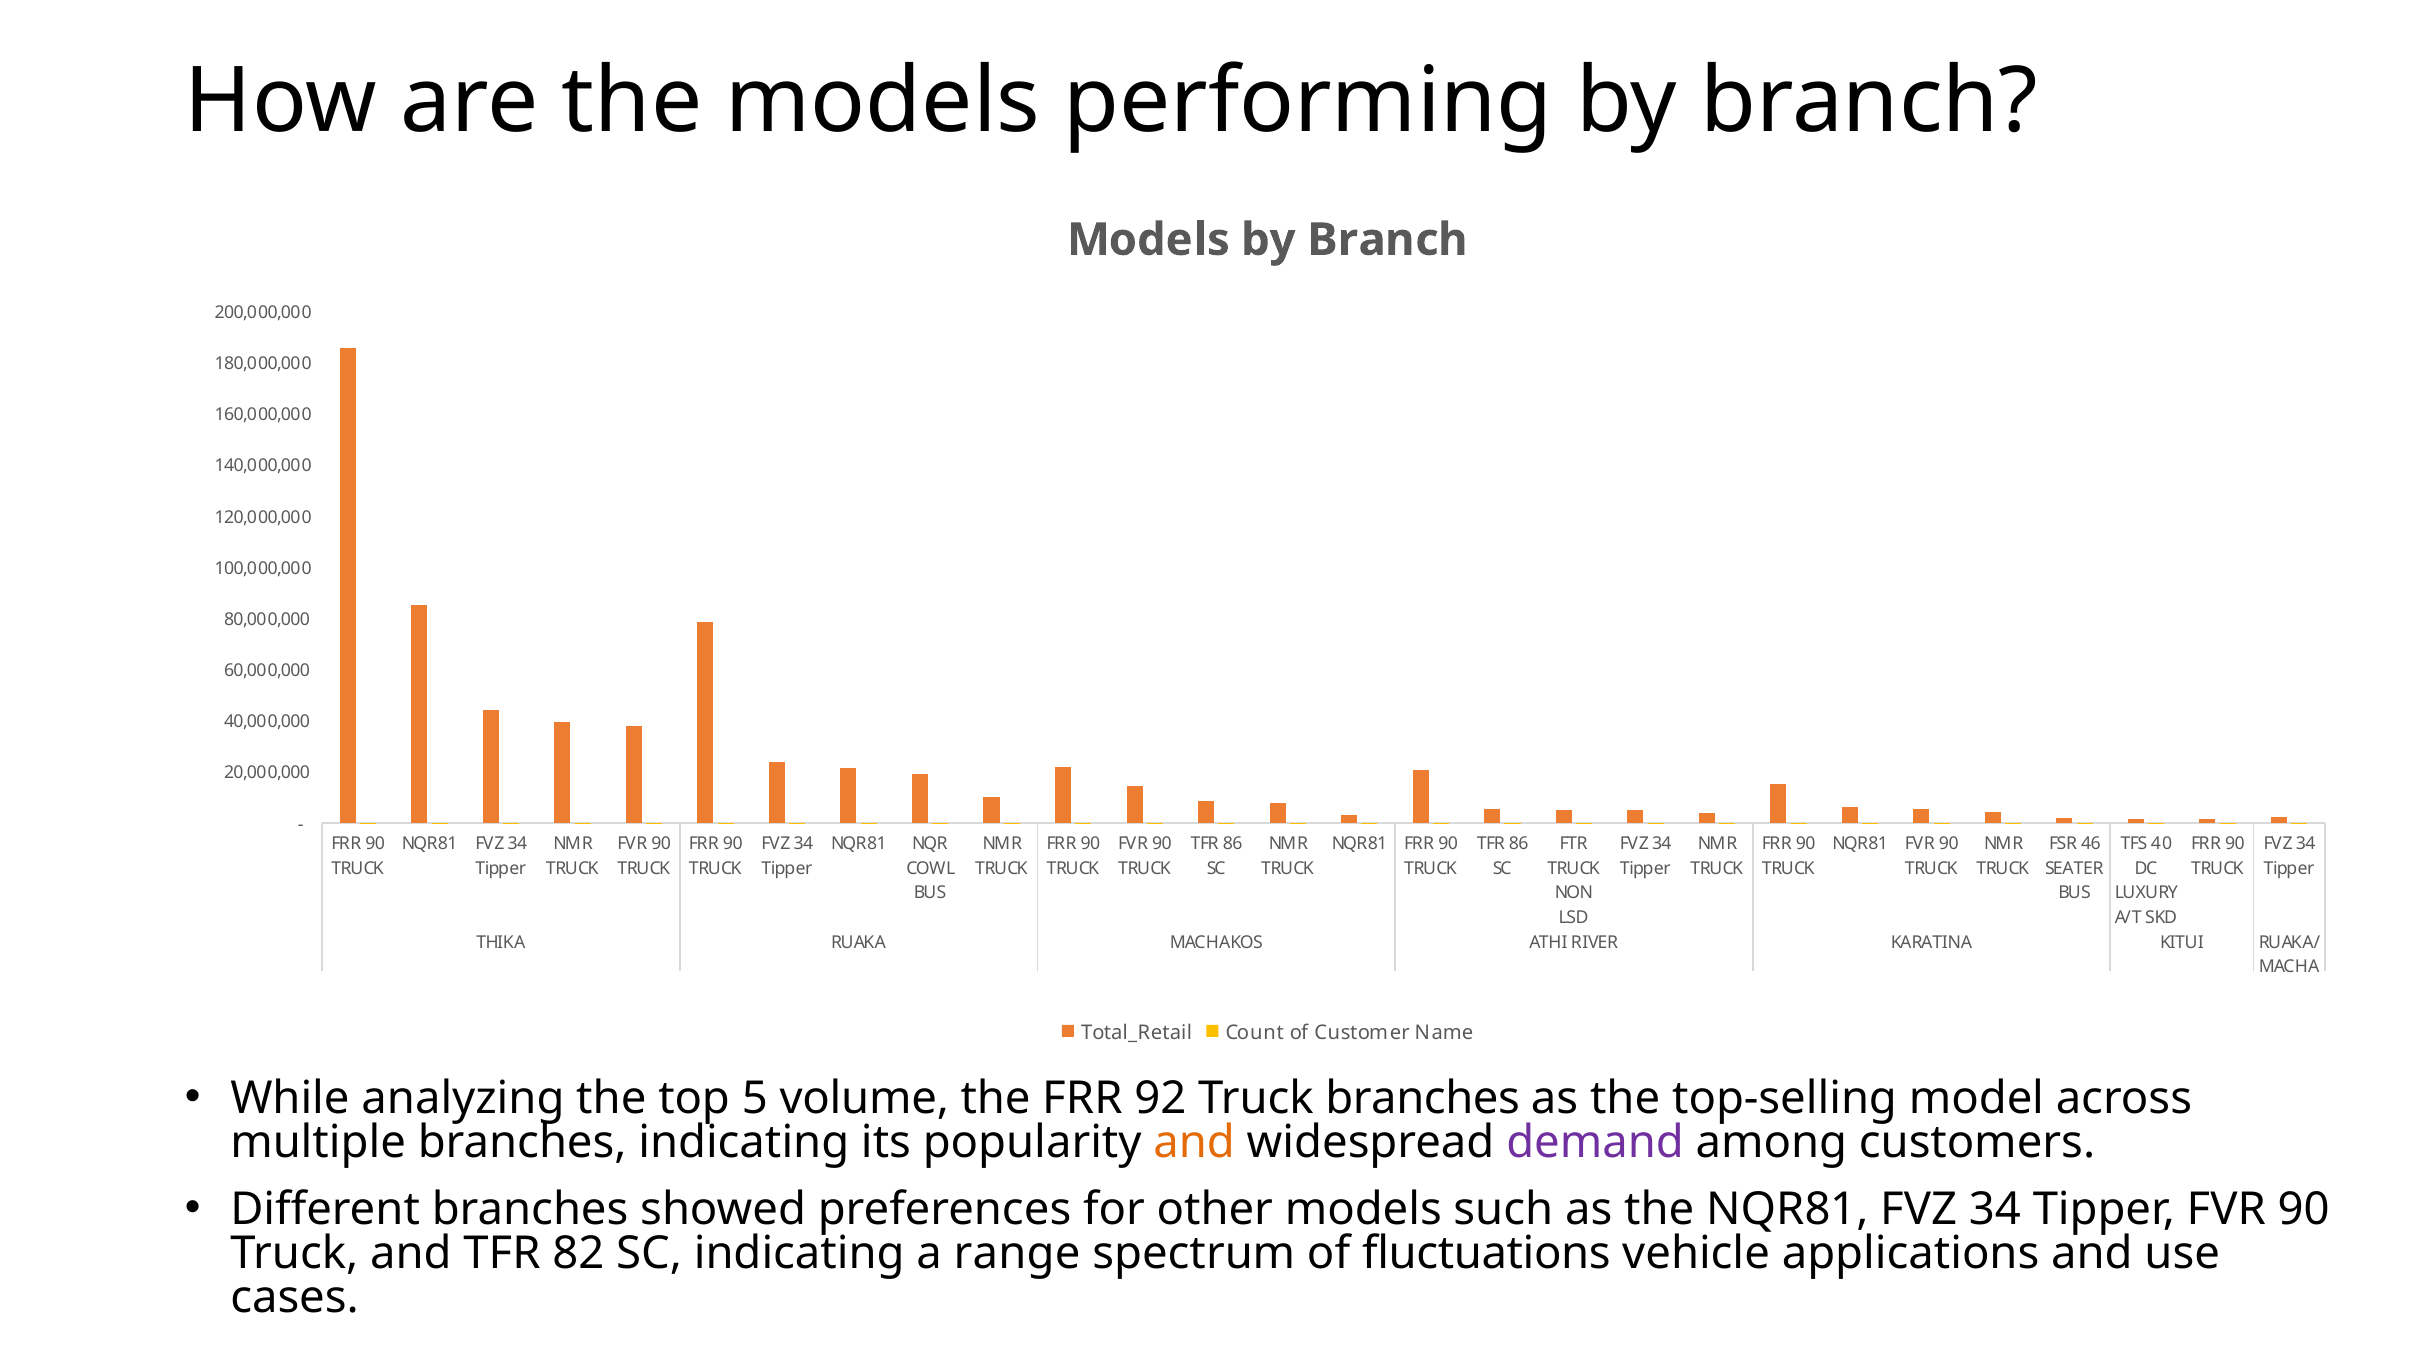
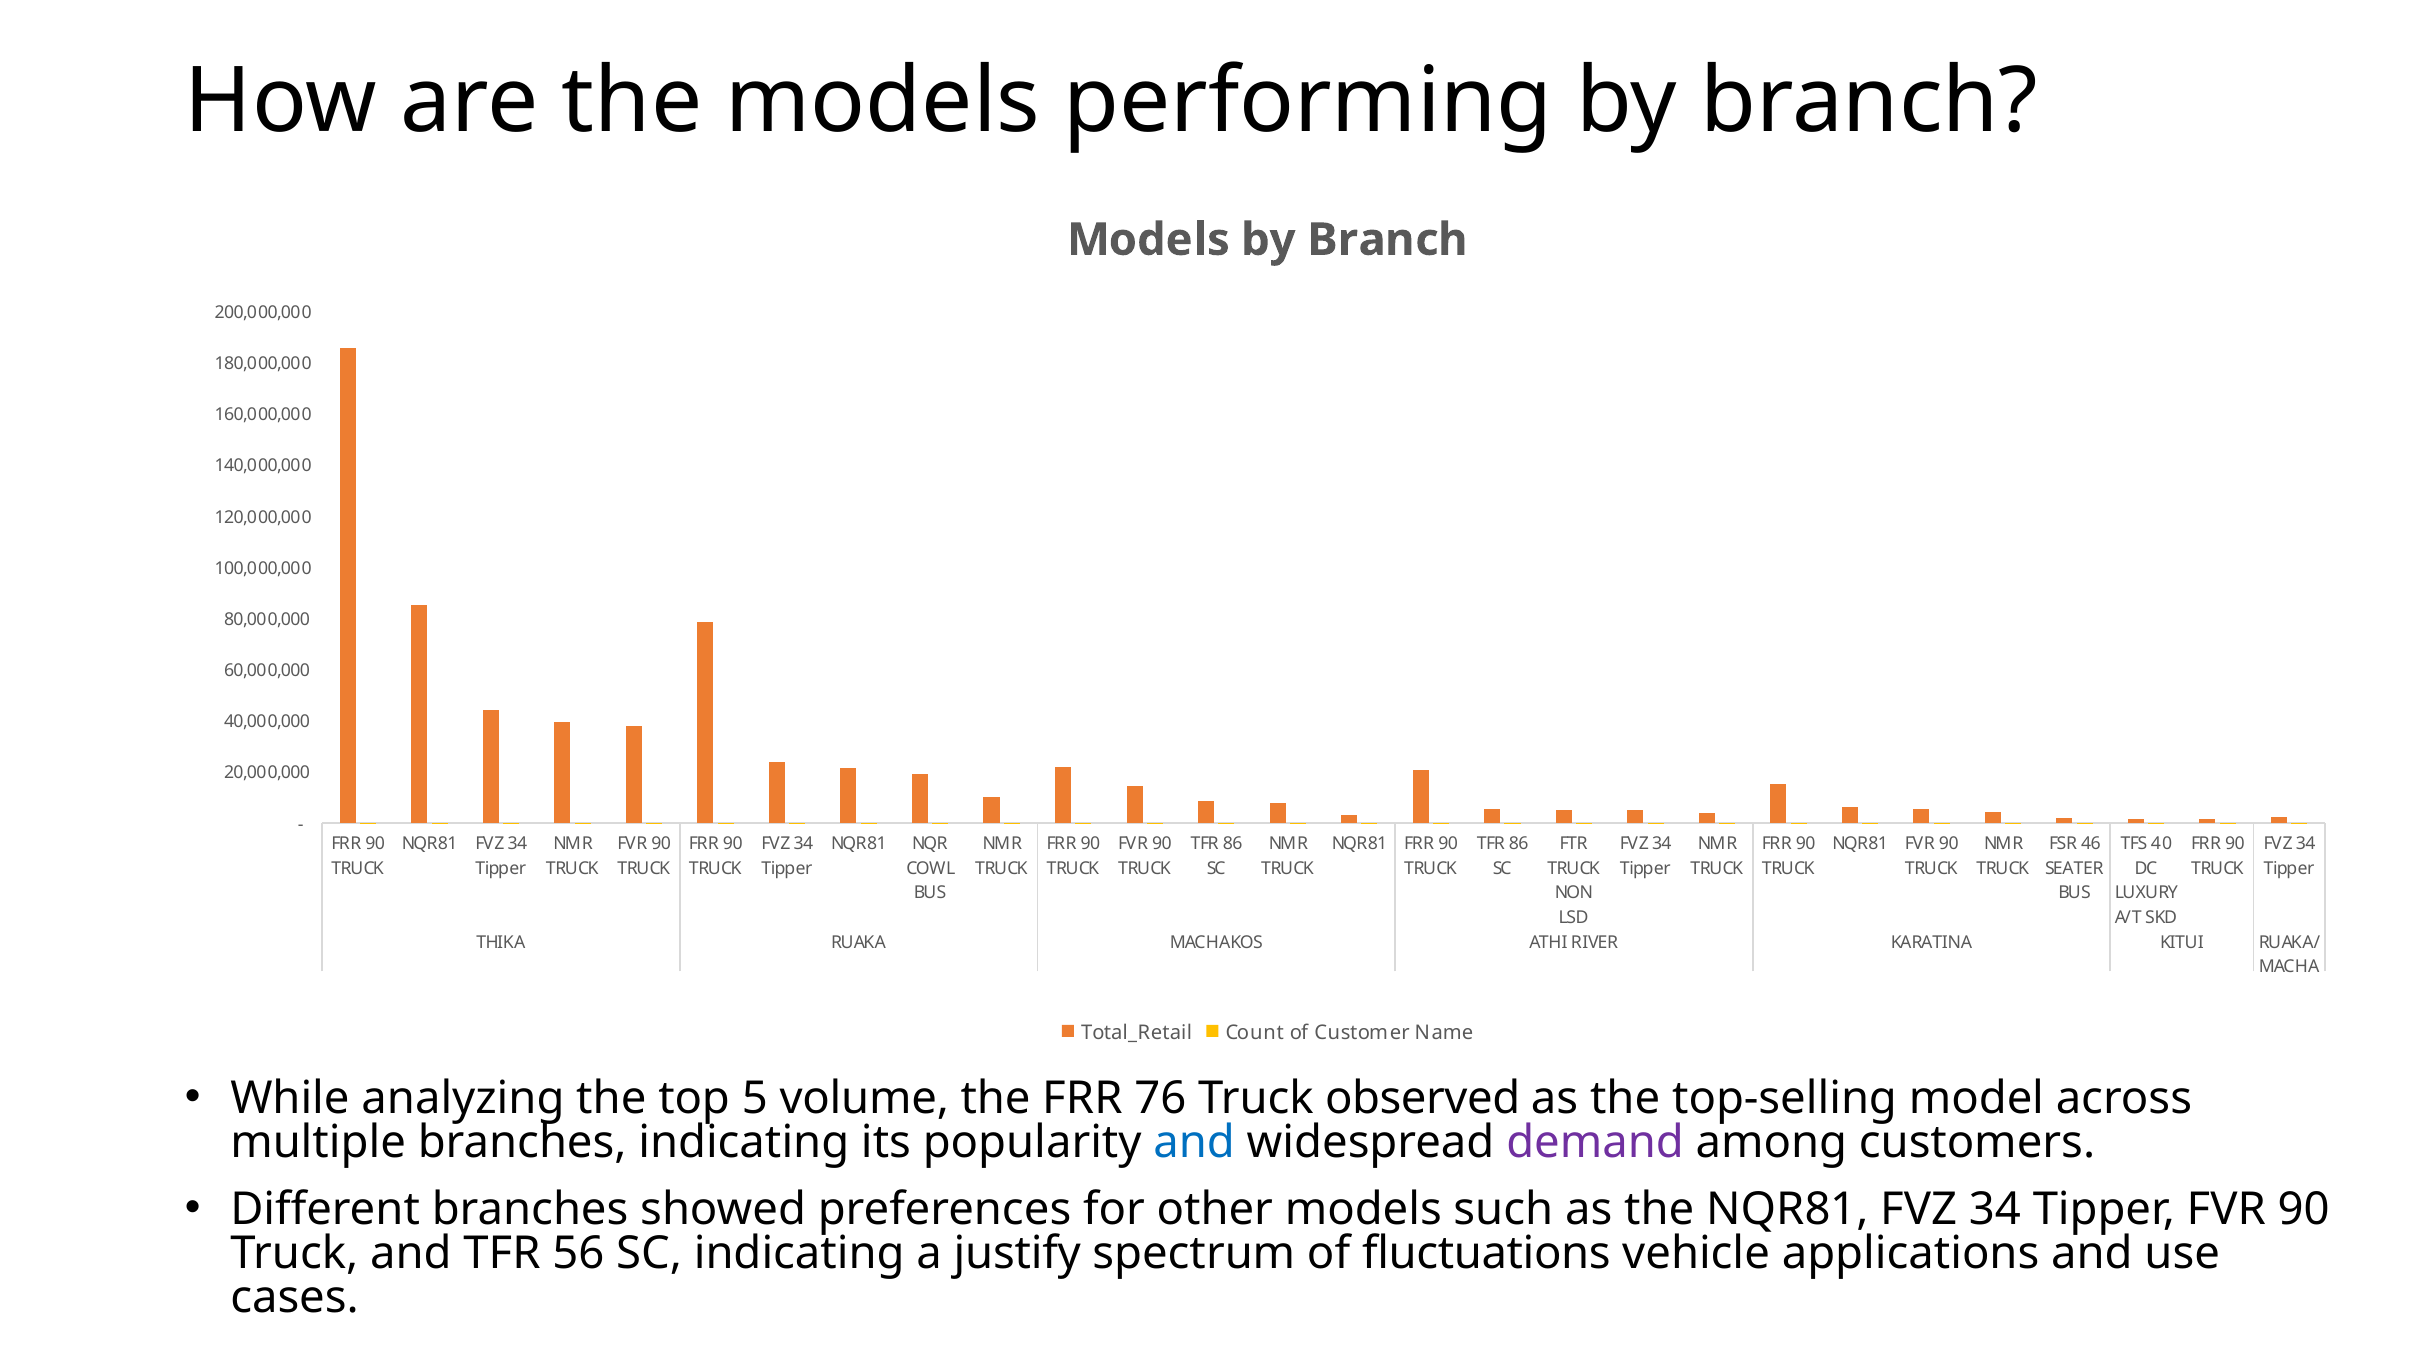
92: 92 -> 76 (1160, 1099)
Truck branches: branches -> observed (1423, 1099)
and colour: orange -> blue (1194, 1143)
82: 82 -> 56 (578, 1254)
range: range -> justify (1017, 1254)
